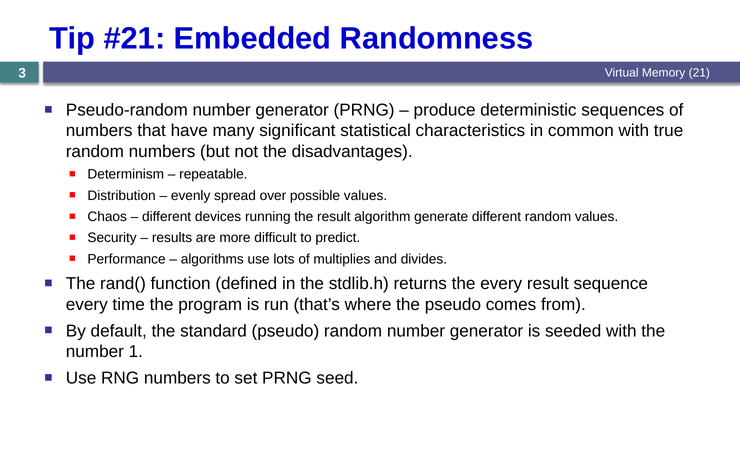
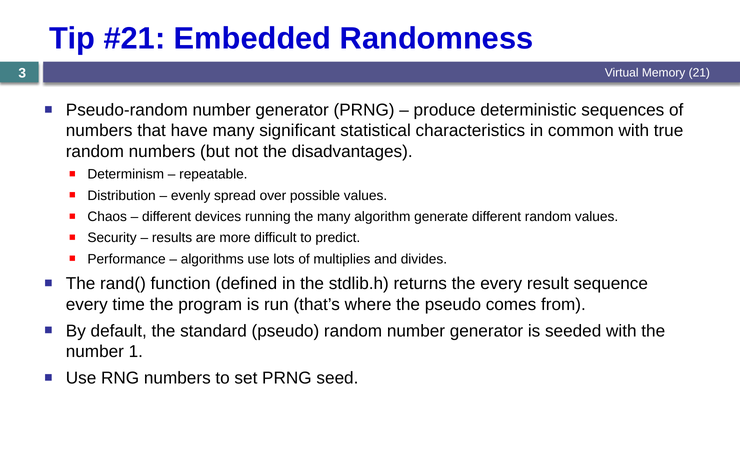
the result: result -> many (334, 216)
